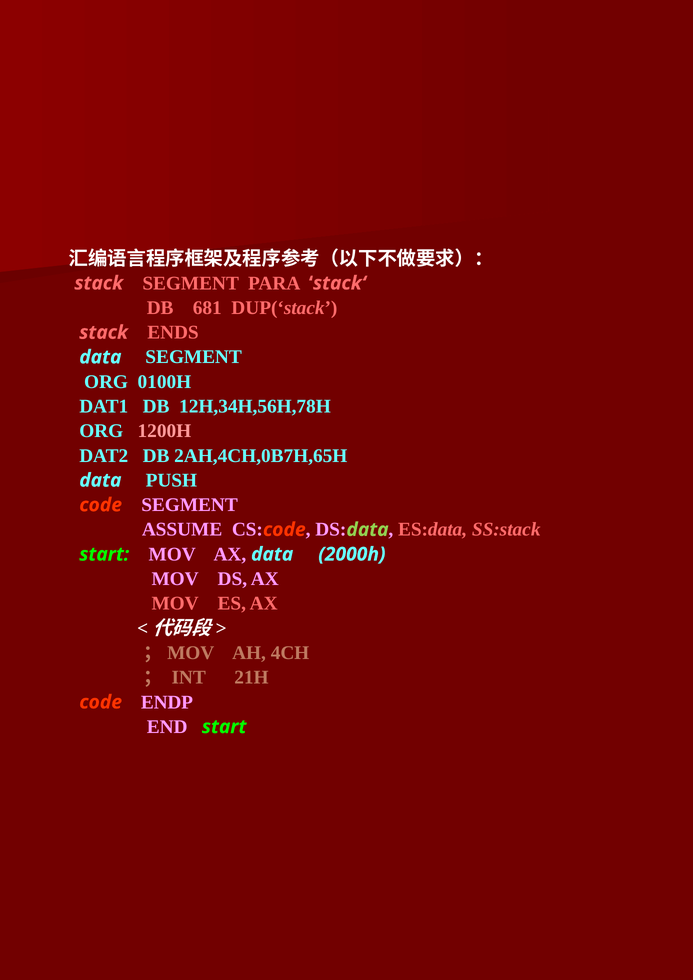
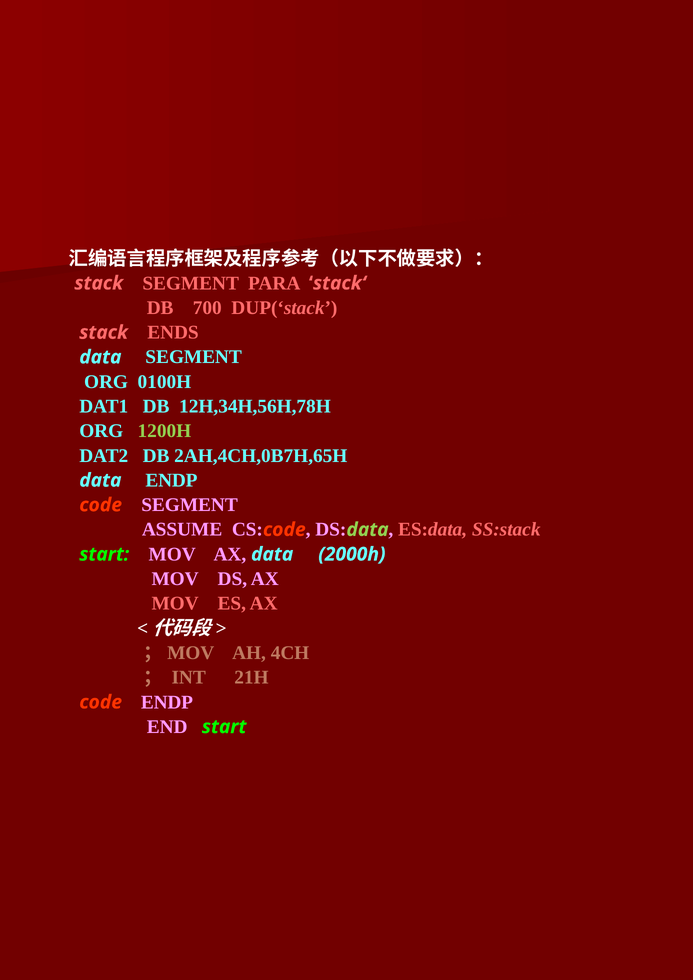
681: 681 -> 700 (207, 308)
1200H colour: pink -> light green (164, 431)
data PUSH: PUSH -> ENDP (171, 481)
